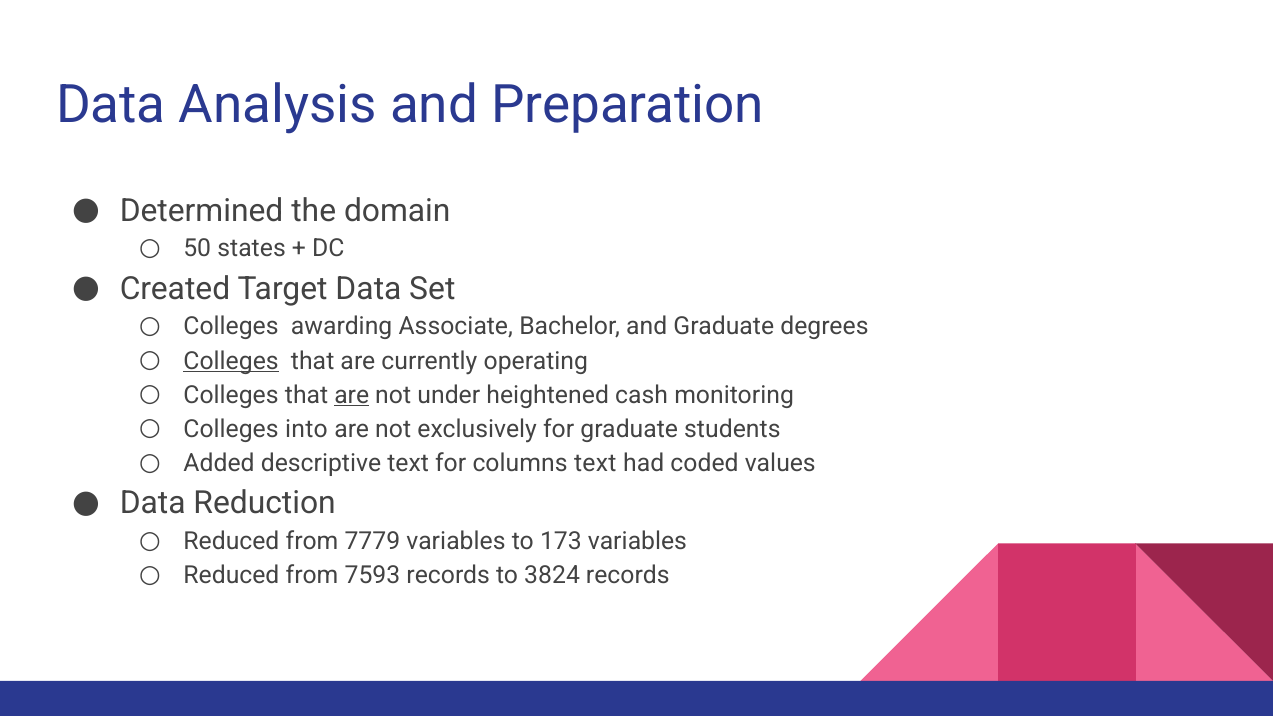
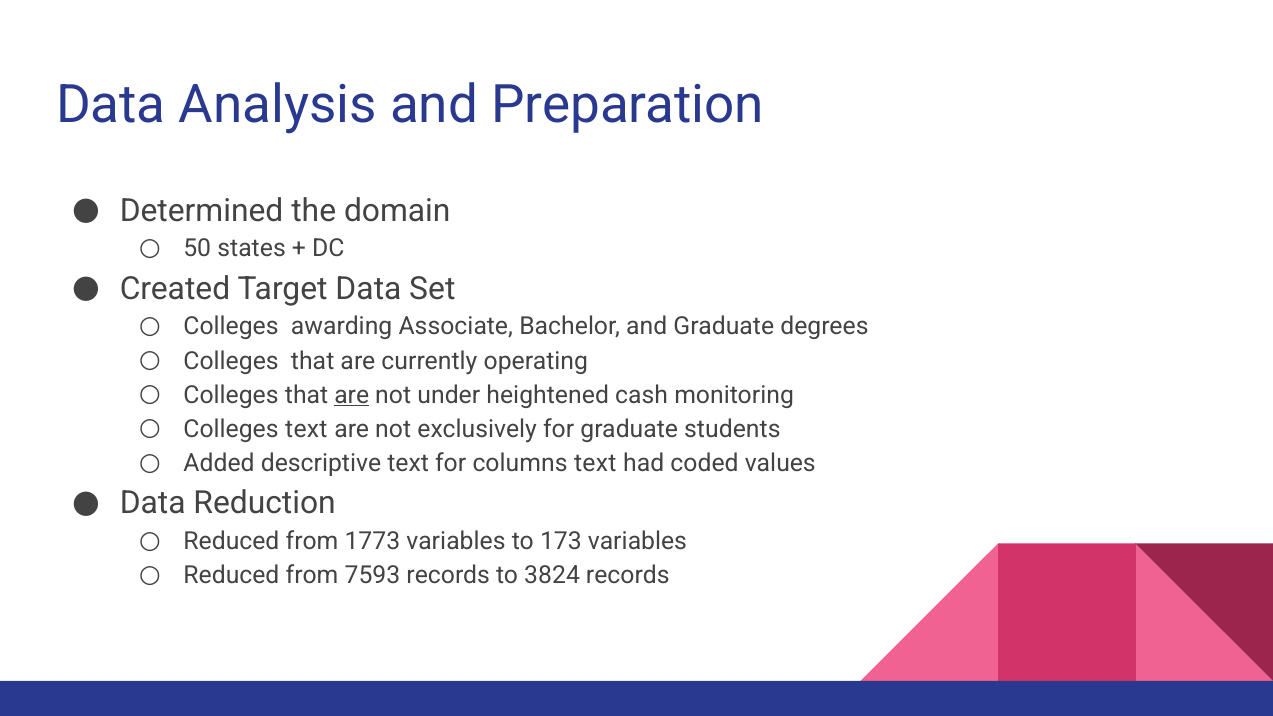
Colleges underline: present -> none (231, 361)
Colleges into: into -> text (306, 429)
7779: 7779 -> 1773 (372, 541)
